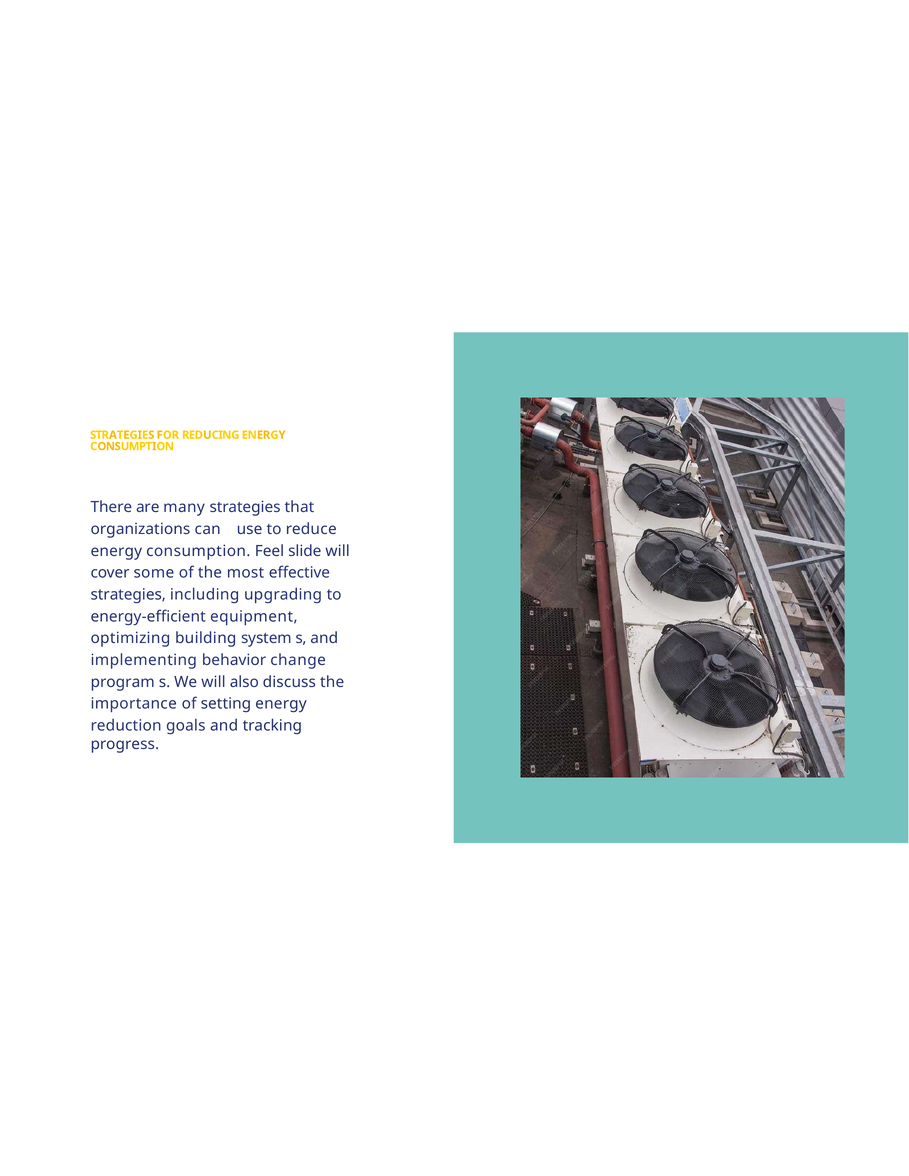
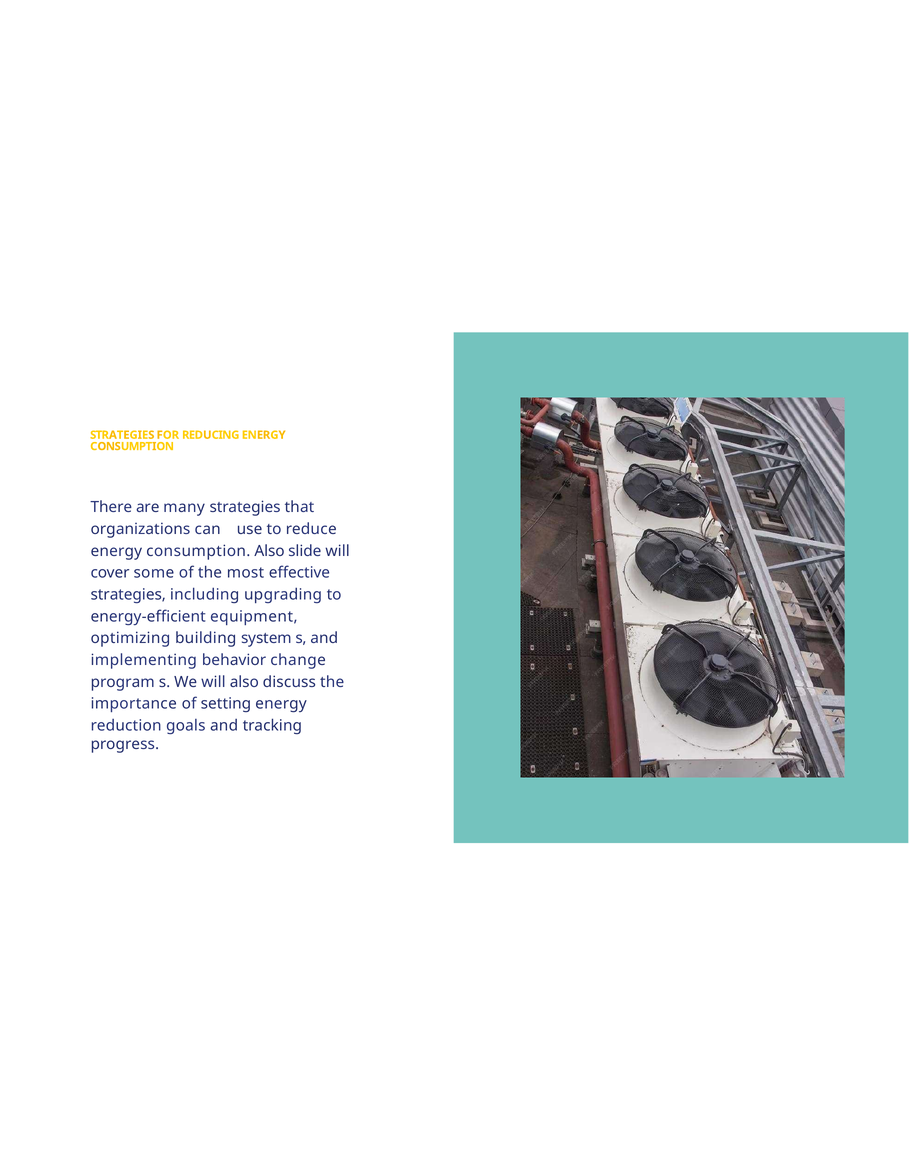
consumption Feel: Feel -> Also (270, 551)
